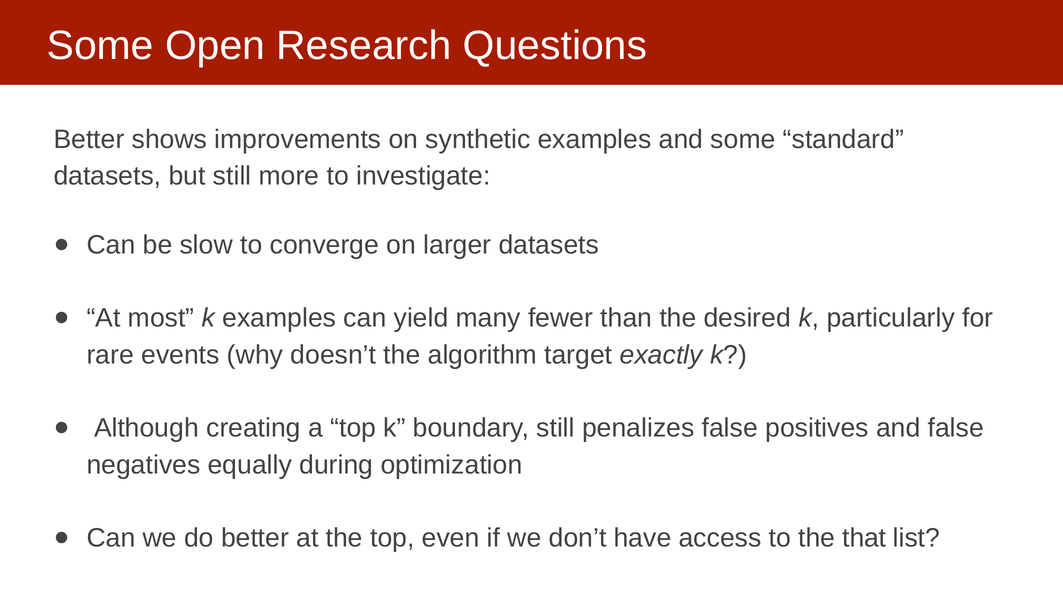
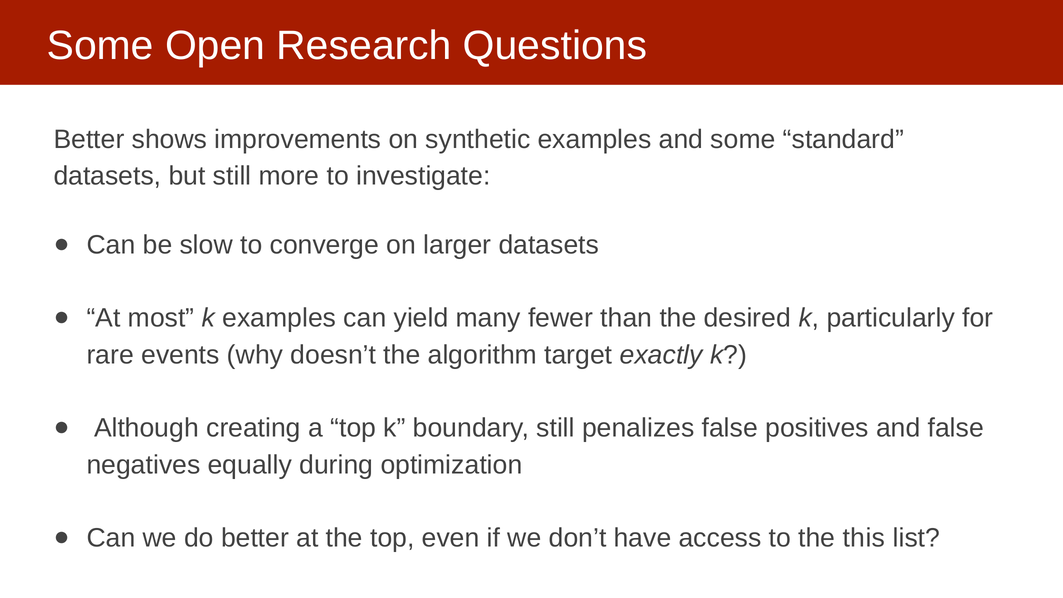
that: that -> this (864, 538)
